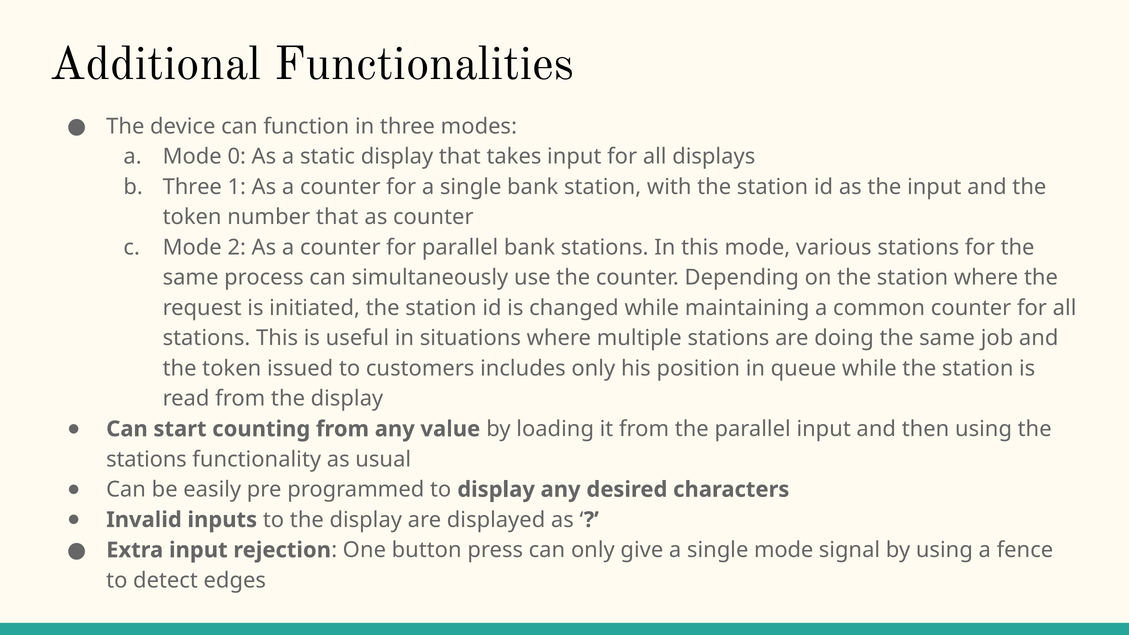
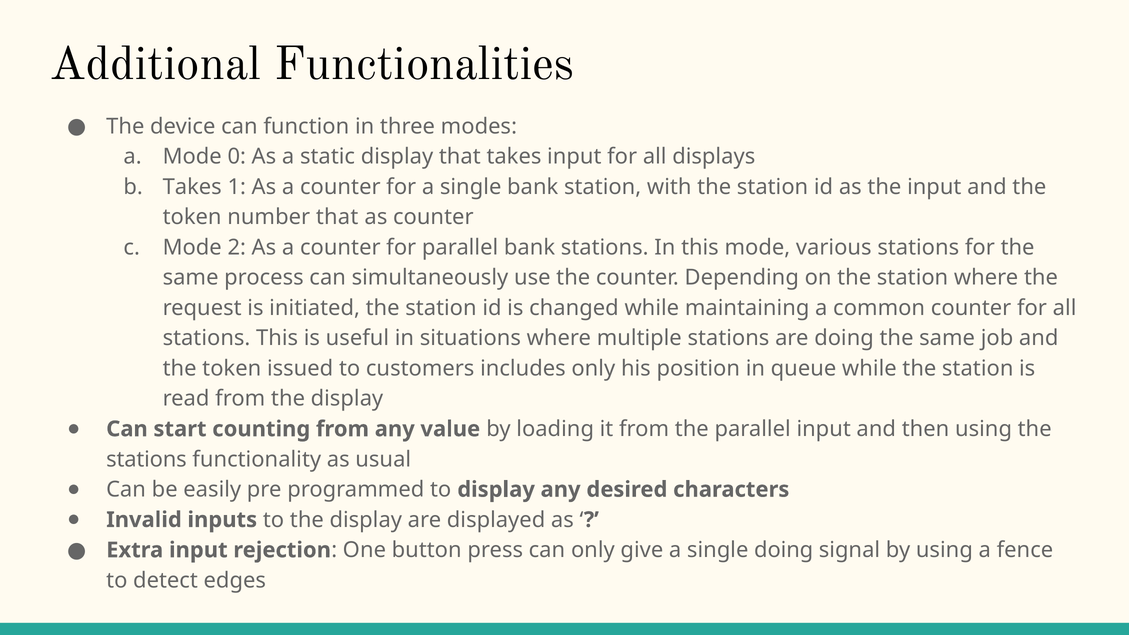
Three: Three -> Takes (192, 187)
single mode: mode -> doing (784, 550)
